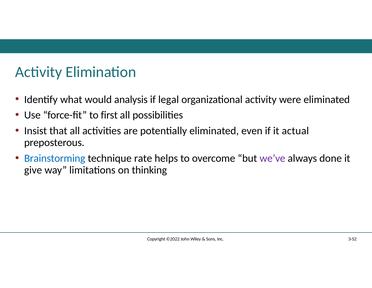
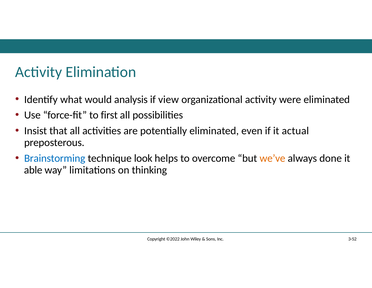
legal: legal -> view (169, 99)
rate: rate -> look (143, 158)
we’ve colour: purple -> orange (272, 158)
give: give -> able (33, 170)
